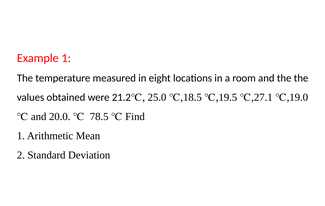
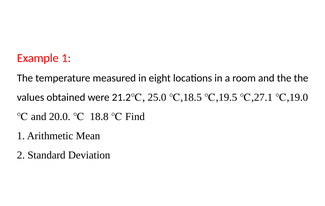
78.5: 78.5 -> 18.8 (99, 117)
